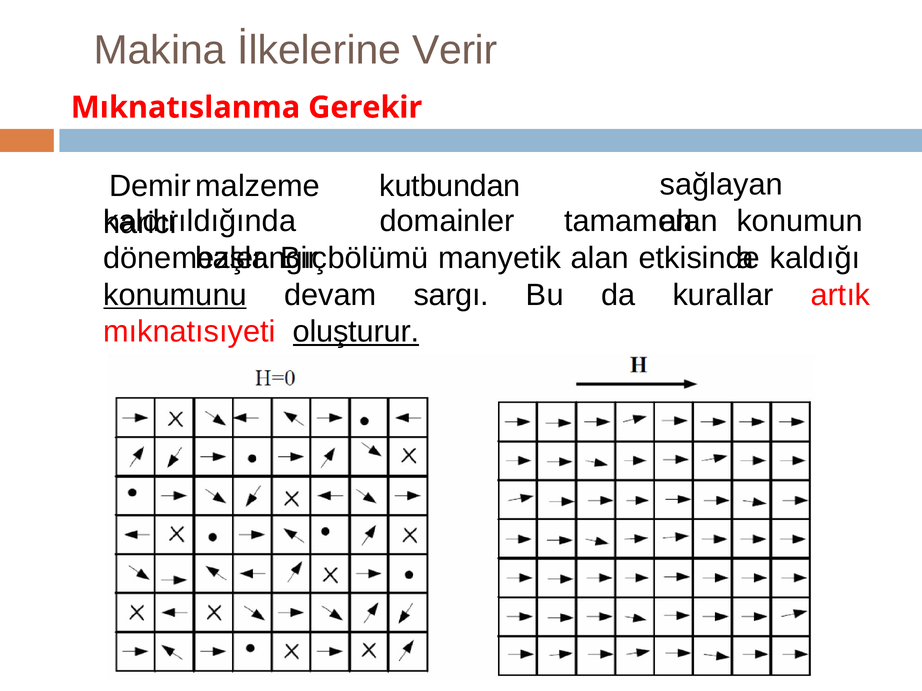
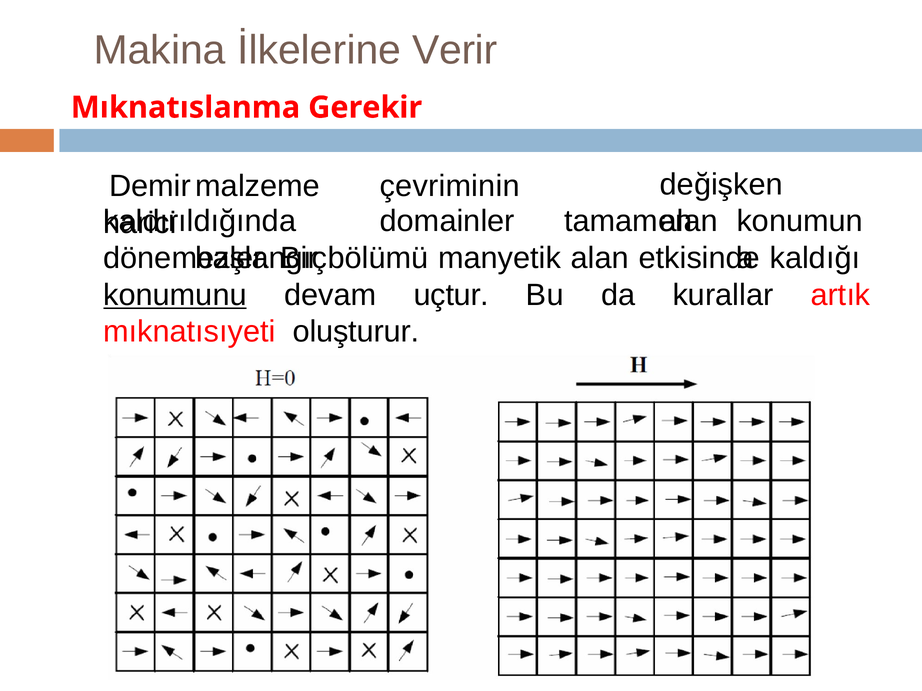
sağlayan: sağlayan -> değişken (721, 185)
kutbundan: kutbundan -> çevriminin (450, 186)
sargı: sargı -> uçtur (451, 295)
oluşturur underline: present -> none (356, 332)
